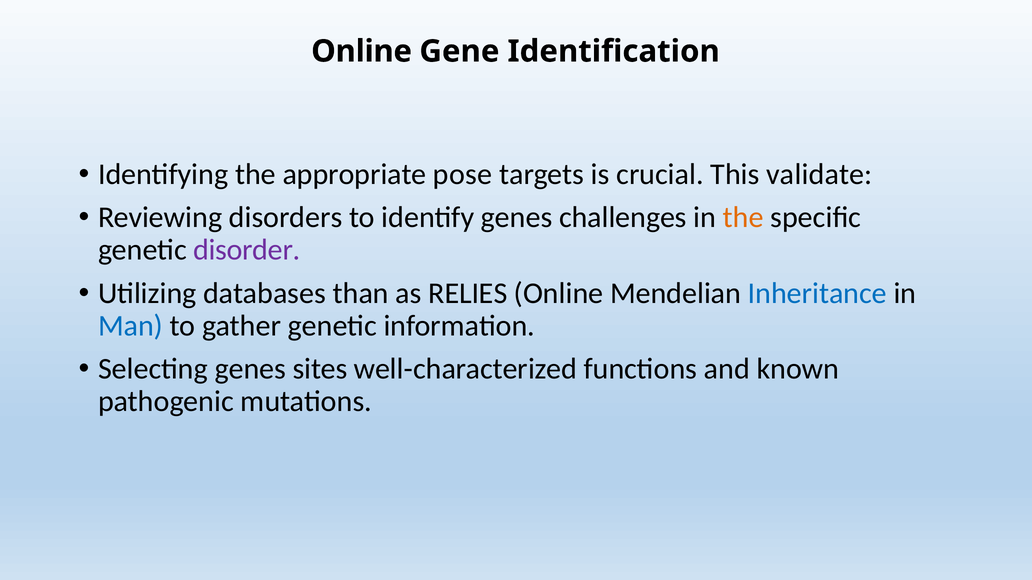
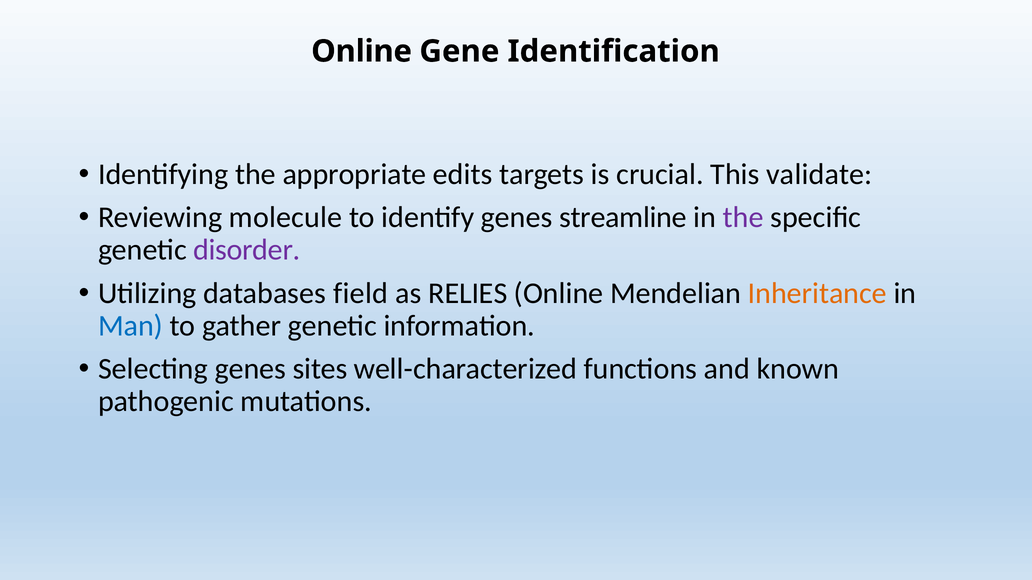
pose: pose -> edits (463, 174)
disorders: disorders -> molecule (286, 218)
challenges: challenges -> streamline (623, 218)
the colour: orange -> purple (743, 218)
than: than -> field (361, 294)
Inheritance colour: blue -> orange (817, 294)
